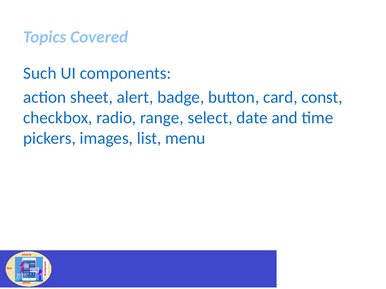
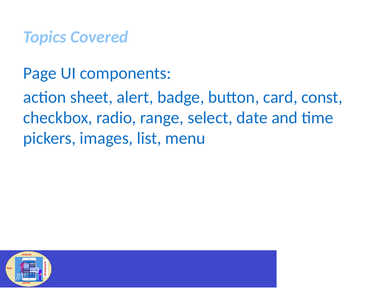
Such: Such -> Page (40, 73)
